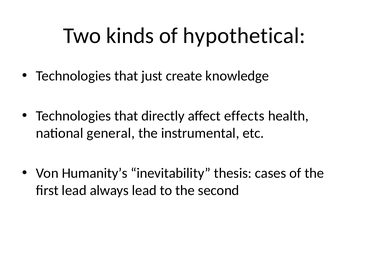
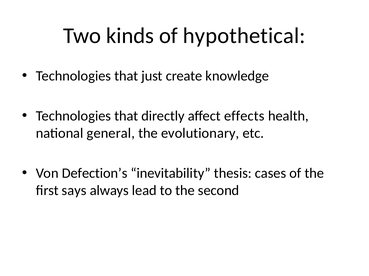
instrumental: instrumental -> evolutionary (200, 133)
Humanity’s: Humanity’s -> Defection’s (95, 174)
first lead: lead -> says (74, 191)
